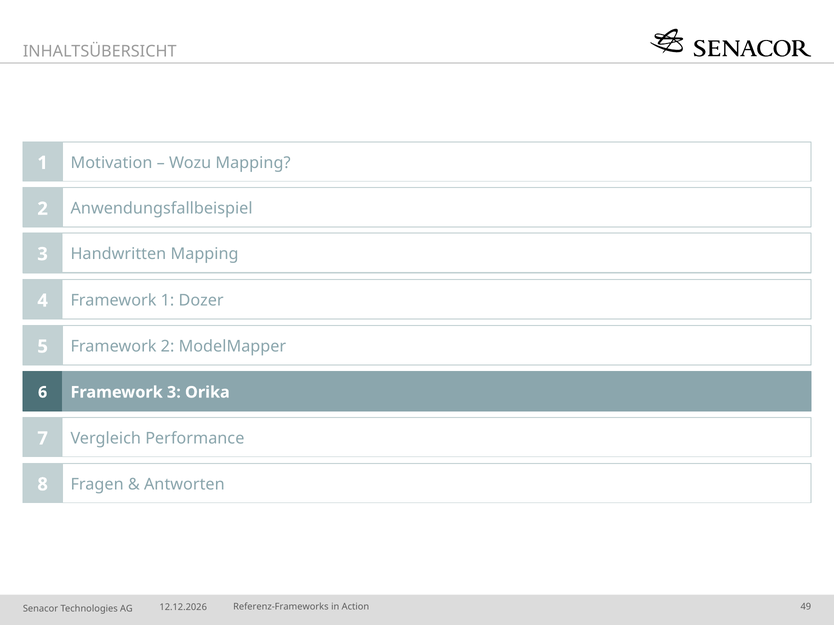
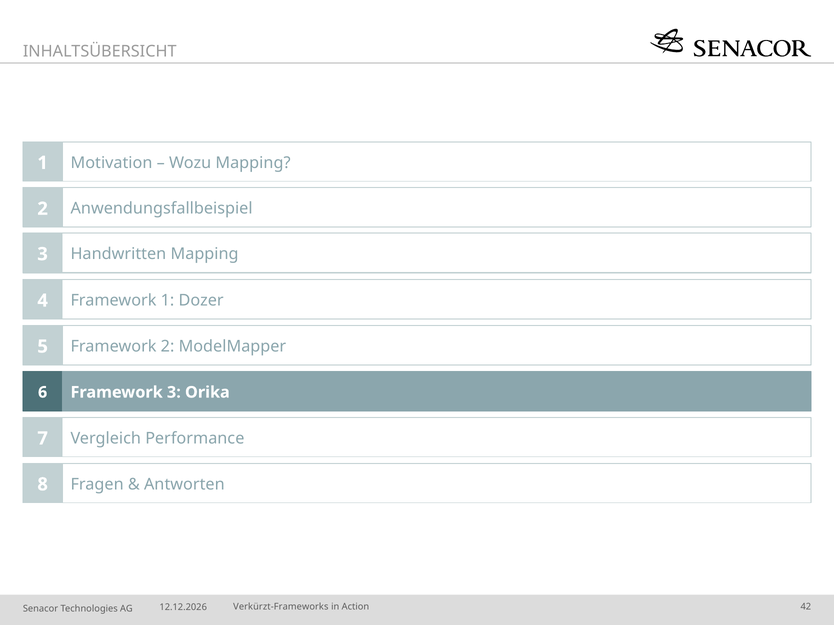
Referenz-Frameworks: Referenz-Frameworks -> Verkürzt-Frameworks (281, 607)
49: 49 -> 42 (806, 607)
